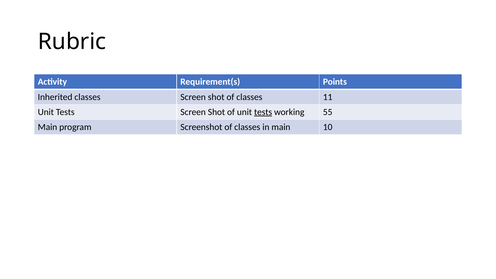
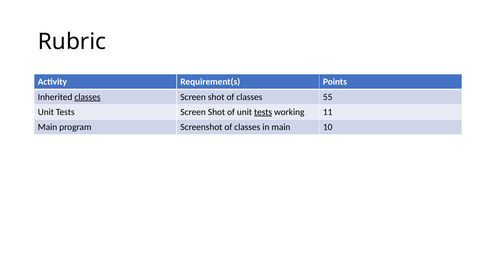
classes underline: none -> present (88, 97)
11: 11 -> 55 (328, 97)
55: 55 -> 11 (328, 112)
